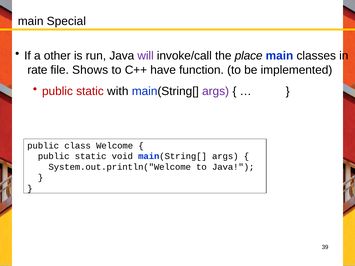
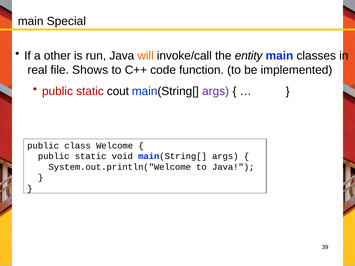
will colour: purple -> orange (146, 56)
place: place -> entity (249, 56)
rate: rate -> real (37, 70)
have: have -> code (163, 70)
with: with -> cout (118, 91)
